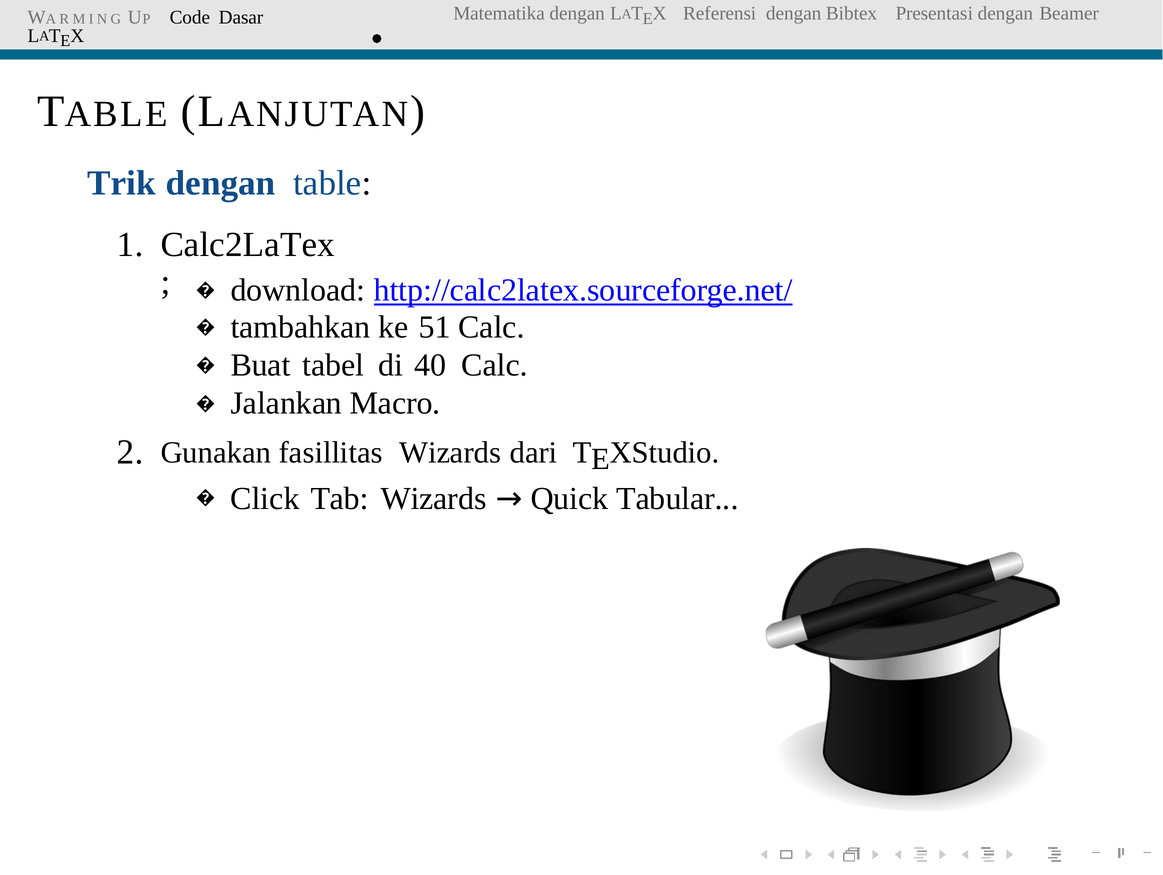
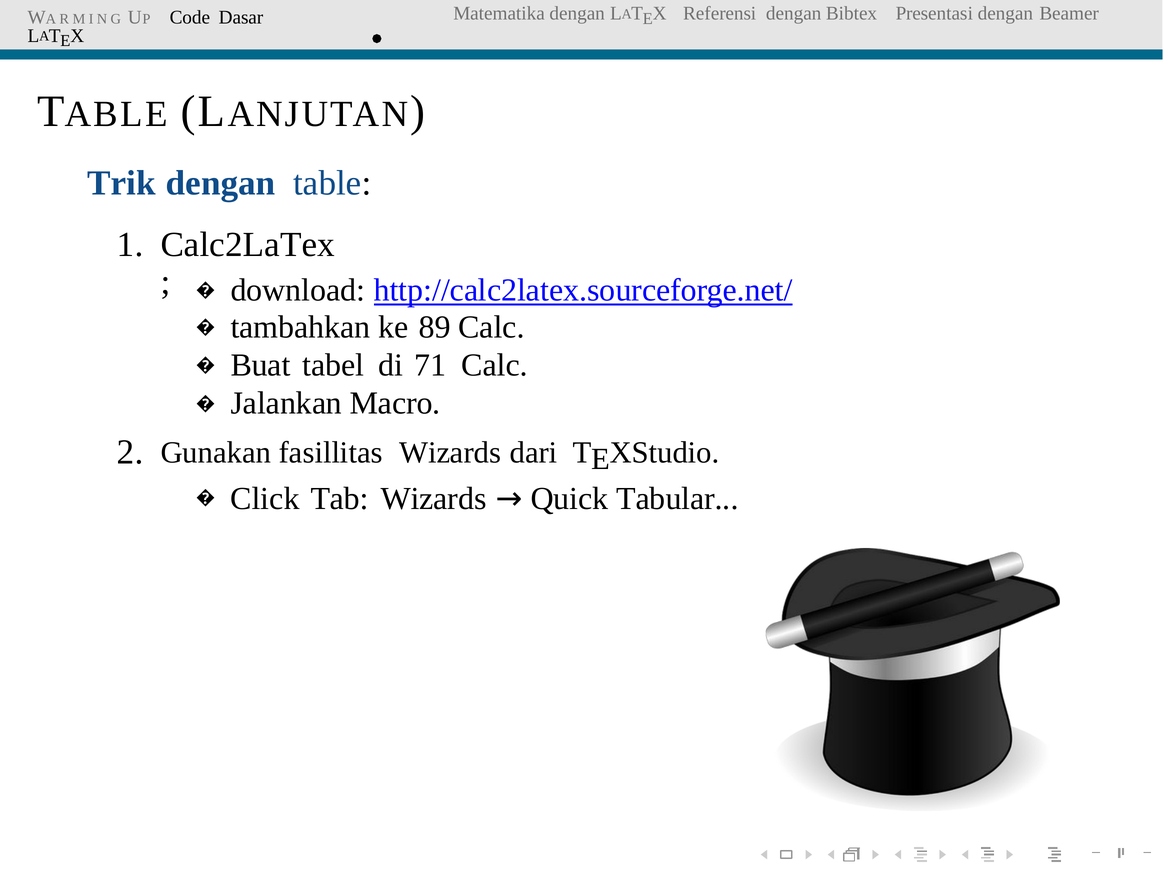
51: 51 -> 89 (435, 327)
40: 40 -> 71 (430, 365)
